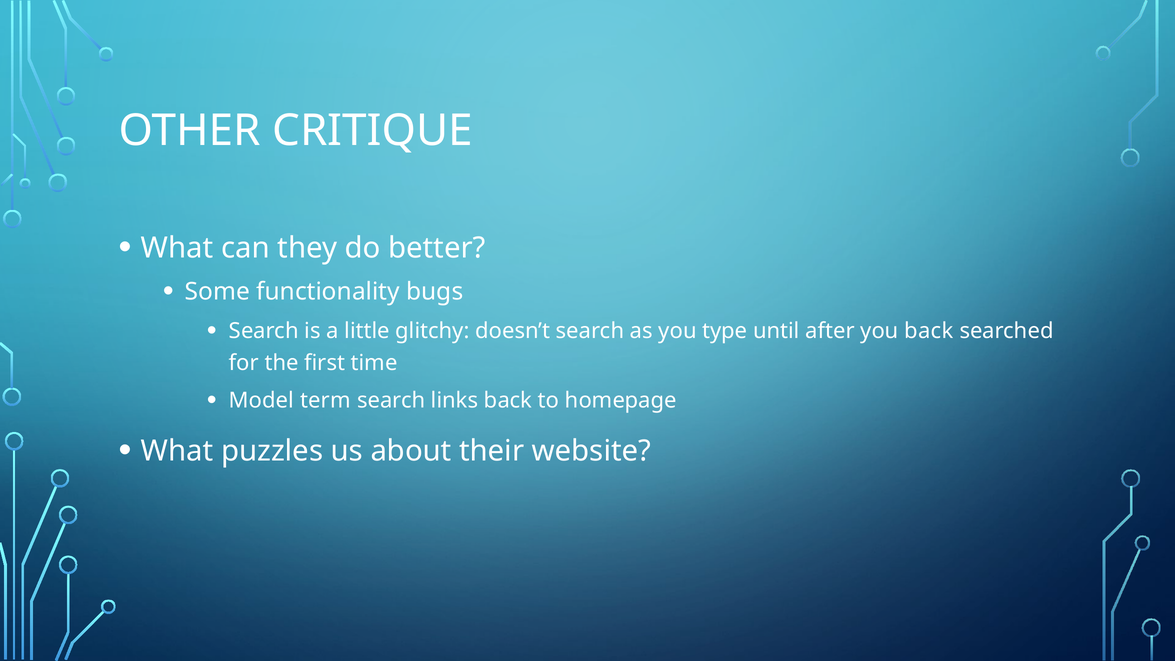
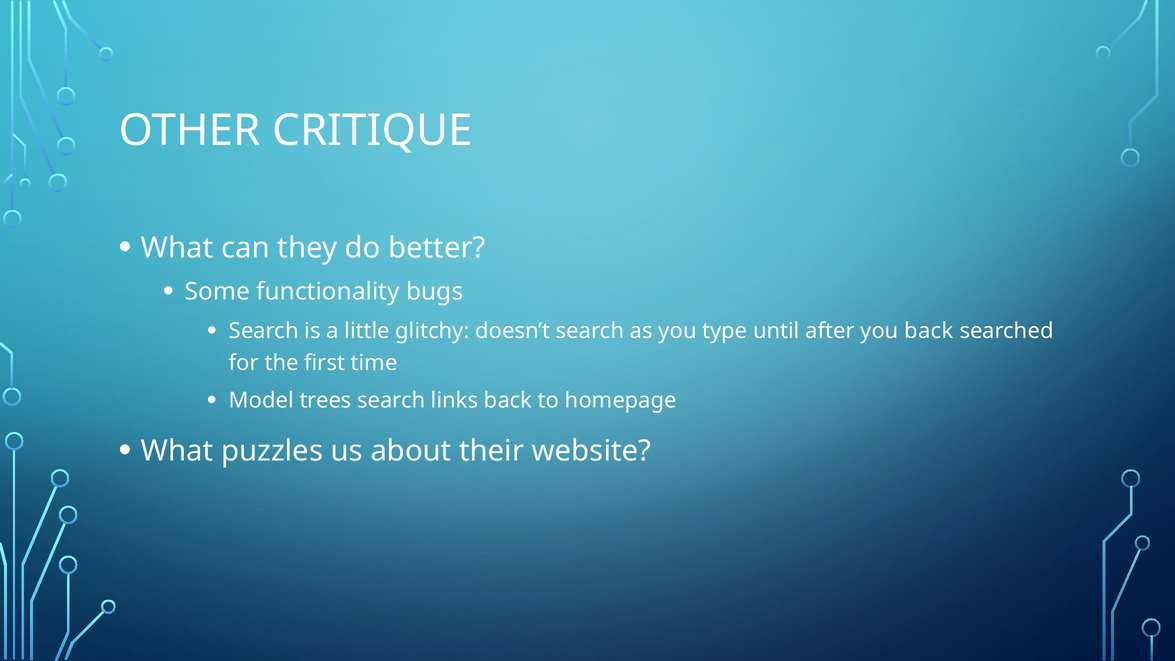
term: term -> trees (326, 401)
